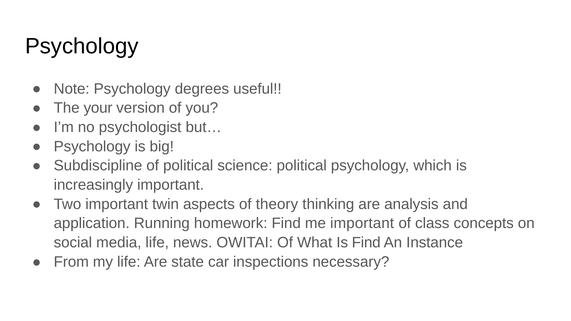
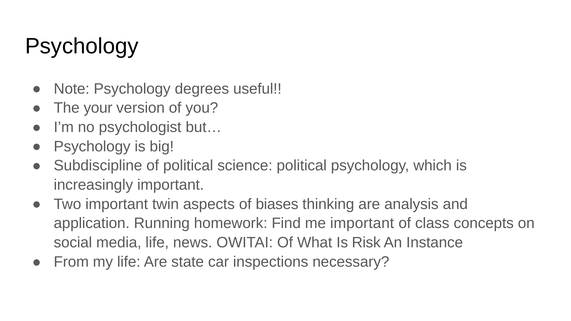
theory: theory -> biases (277, 204)
Is Find: Find -> Risk (366, 243)
